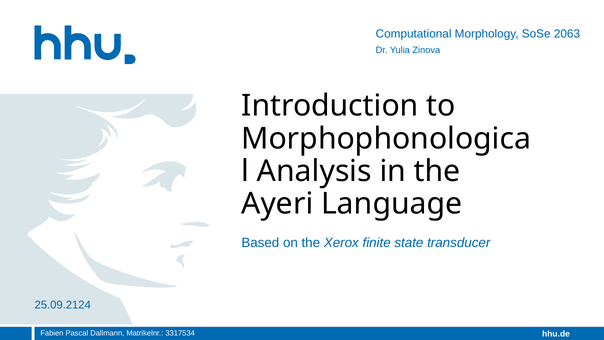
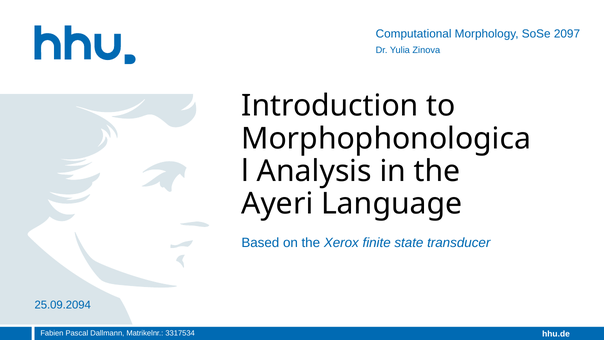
2063: 2063 -> 2097 (567, 34)
25.09.2124: 25.09.2124 -> 25.09.2094 (63, 305)
